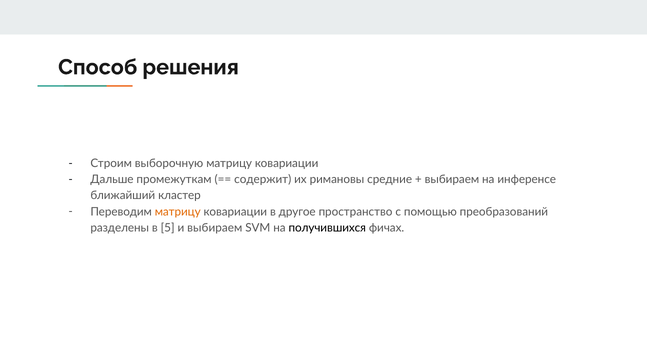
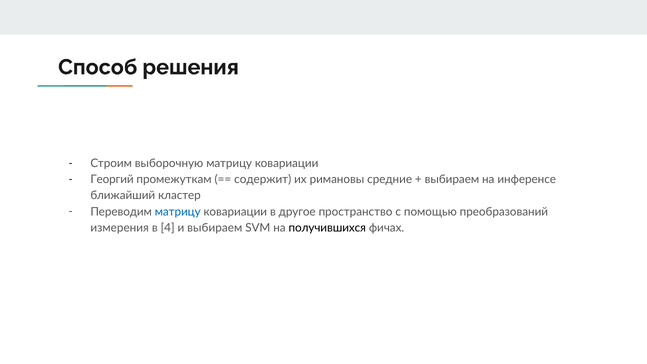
Дальше: Дальше -> Георгий (112, 179)
матрицу colour: orange -> blue (178, 212)
разделены: разделены -> измерения (120, 228)
5: 5 -> 4 (168, 228)
